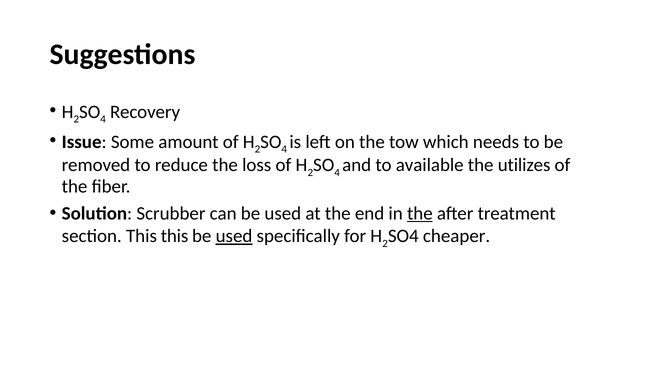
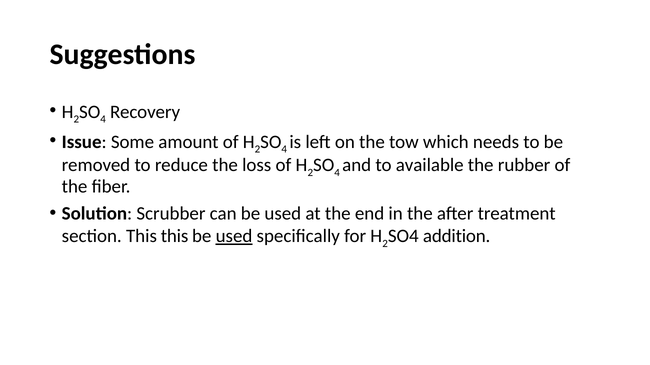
utilizes: utilizes -> rubber (524, 166)
the underline: present -> none (420, 214)
cheaper: cheaper -> addition (457, 237)
